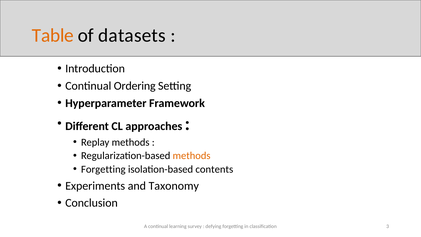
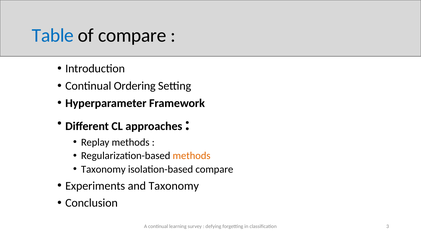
Table colour: orange -> blue (53, 35)
of datasets: datasets -> compare (132, 35)
Forgetting: Forgetting -> Taxonomy (103, 169)
isolation-based contents: contents -> compare (214, 169)
